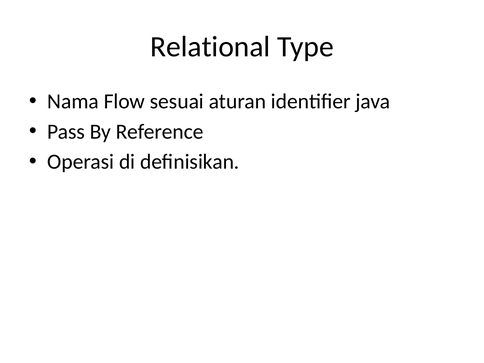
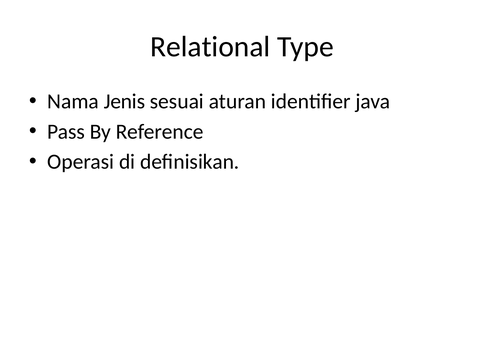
Flow: Flow -> Jenis (124, 102)
